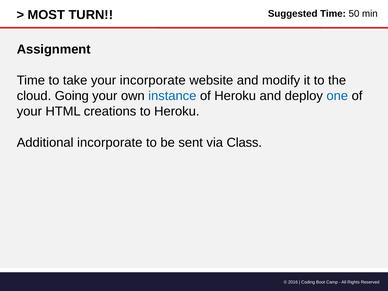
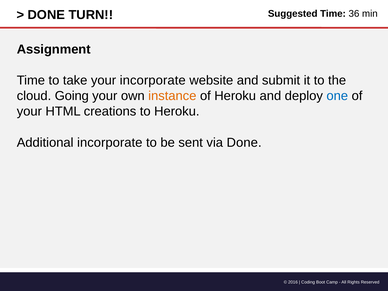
MOST: MOST -> DONE (46, 15)
50: 50 -> 36 (354, 14)
modify: modify -> submit (281, 80)
instance colour: blue -> orange (172, 96)
via Class: Class -> Done (244, 142)
